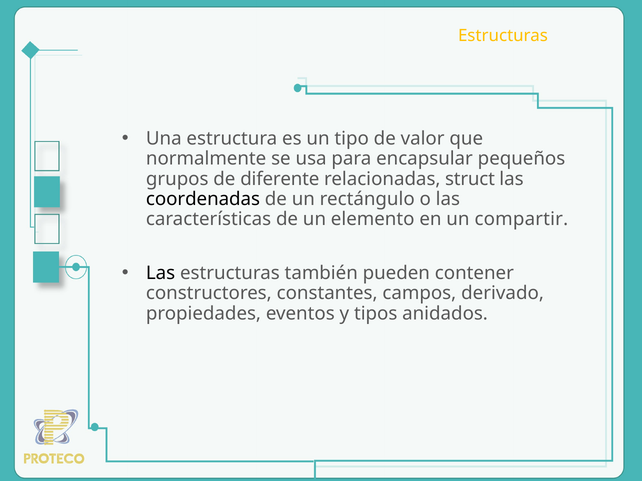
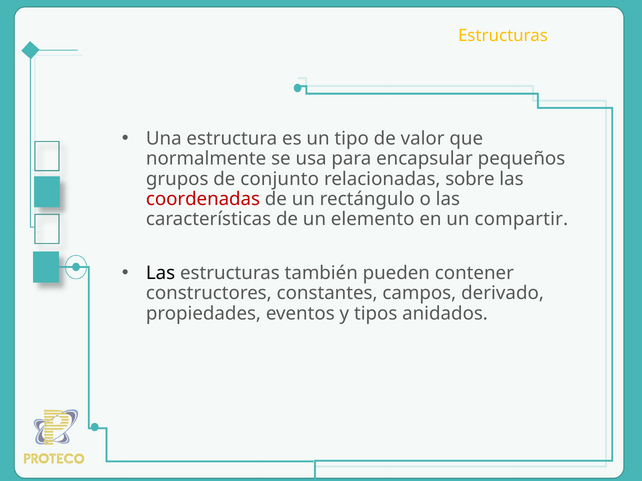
diferente: diferente -> conjunto (280, 179)
struct: struct -> sobre (470, 179)
coordenadas colour: black -> red (203, 199)
